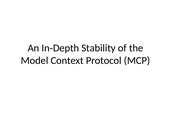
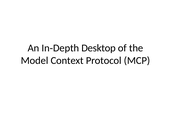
Stability: Stability -> Desktop (99, 48)
